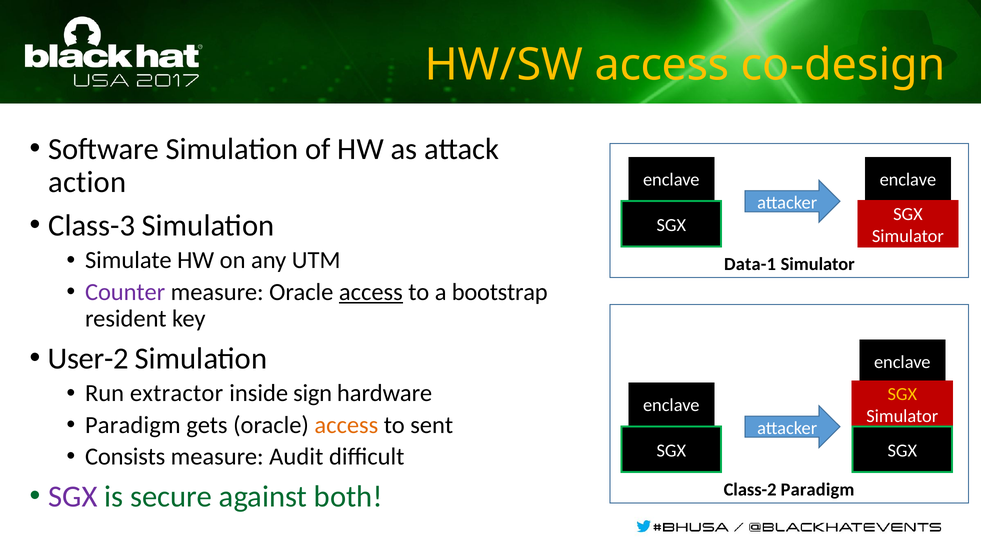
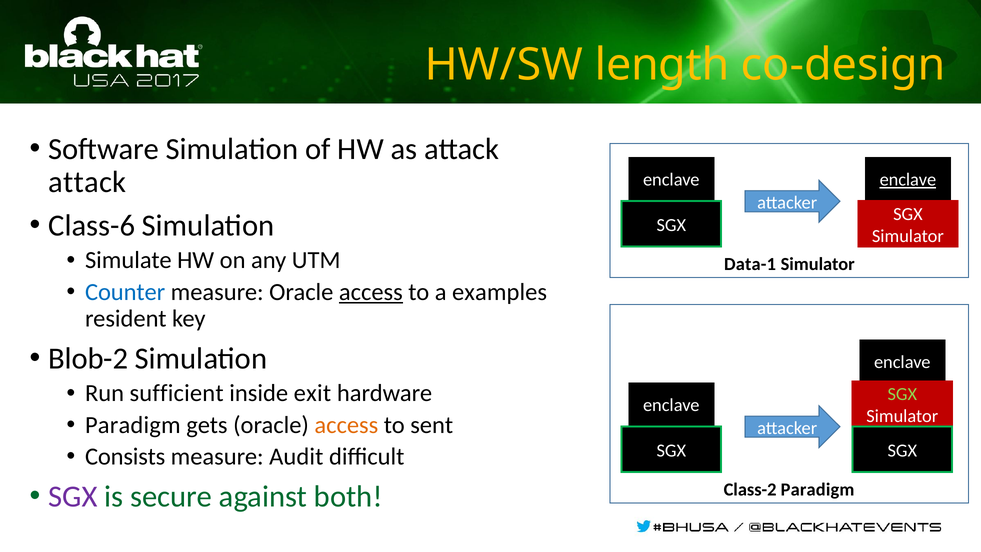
HW/SW access: access -> length (662, 65)
action: action -> attack (87, 182)
enclave underline: none -> present (908, 180)
Class-3: Class-3 -> Class-6 (92, 225)
Counter colour: purple -> blue (125, 292)
bootstrap: bootstrap -> examples (500, 292)
User-2: User-2 -> Blob-2 (88, 358)
extractor: extractor -> sufficient (177, 393)
sign: sign -> exit (312, 393)
SGX colour: yellow -> light green (902, 394)
